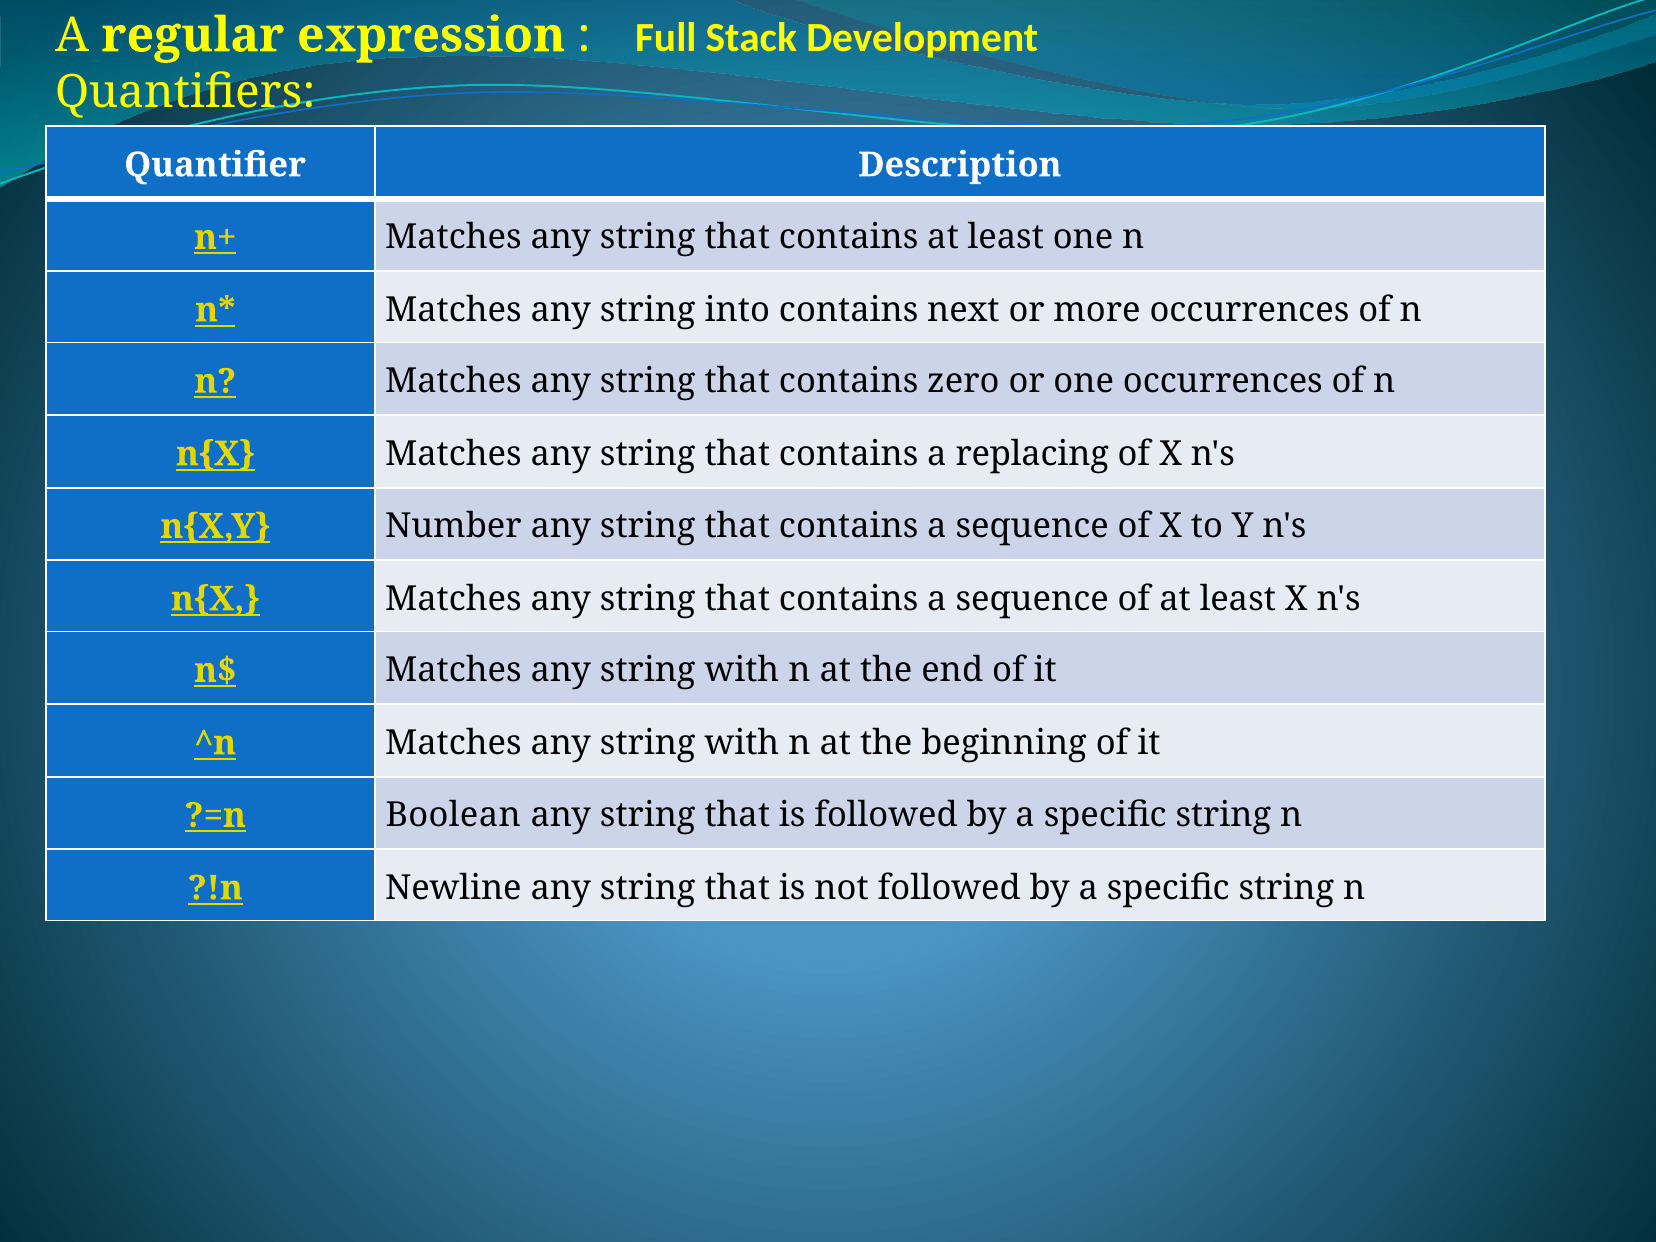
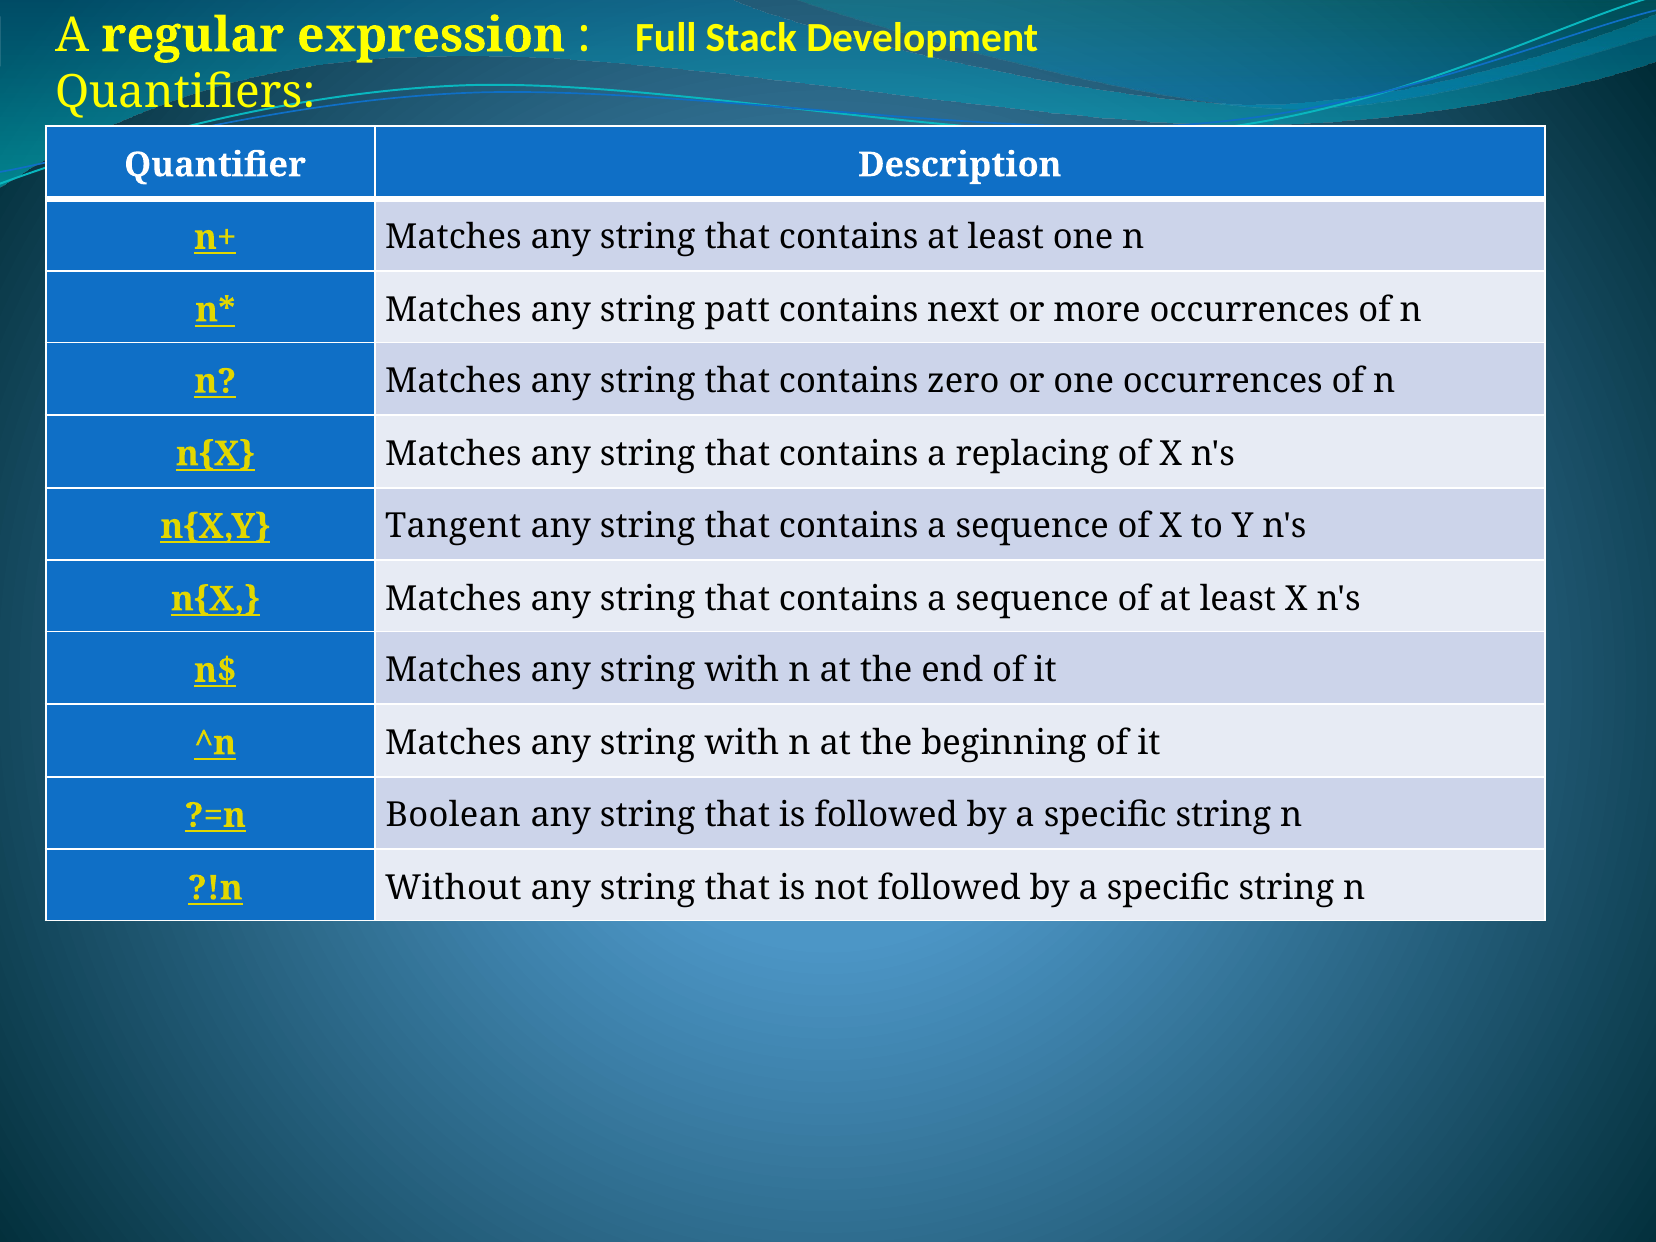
into: into -> patt (737, 310)
Number: Number -> Tangent (453, 526)
Newline: Newline -> Without (453, 888)
